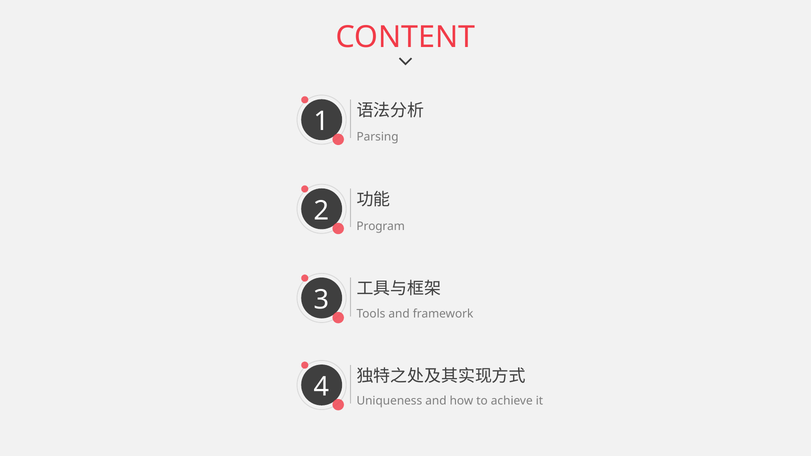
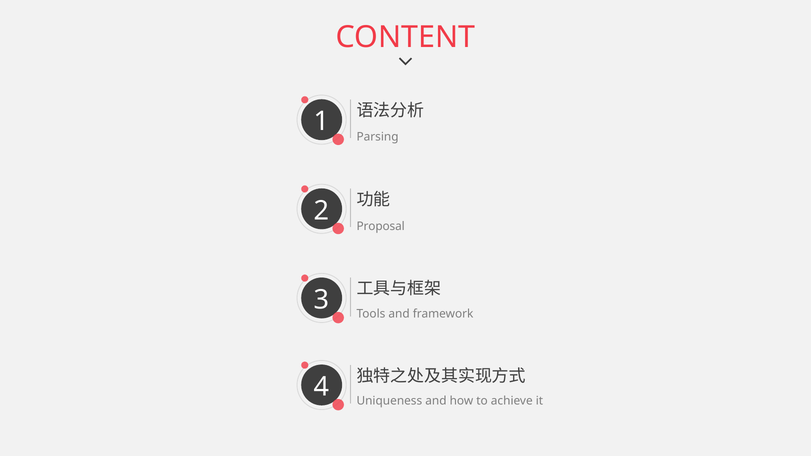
Program: Program -> Proposal (381, 226)
